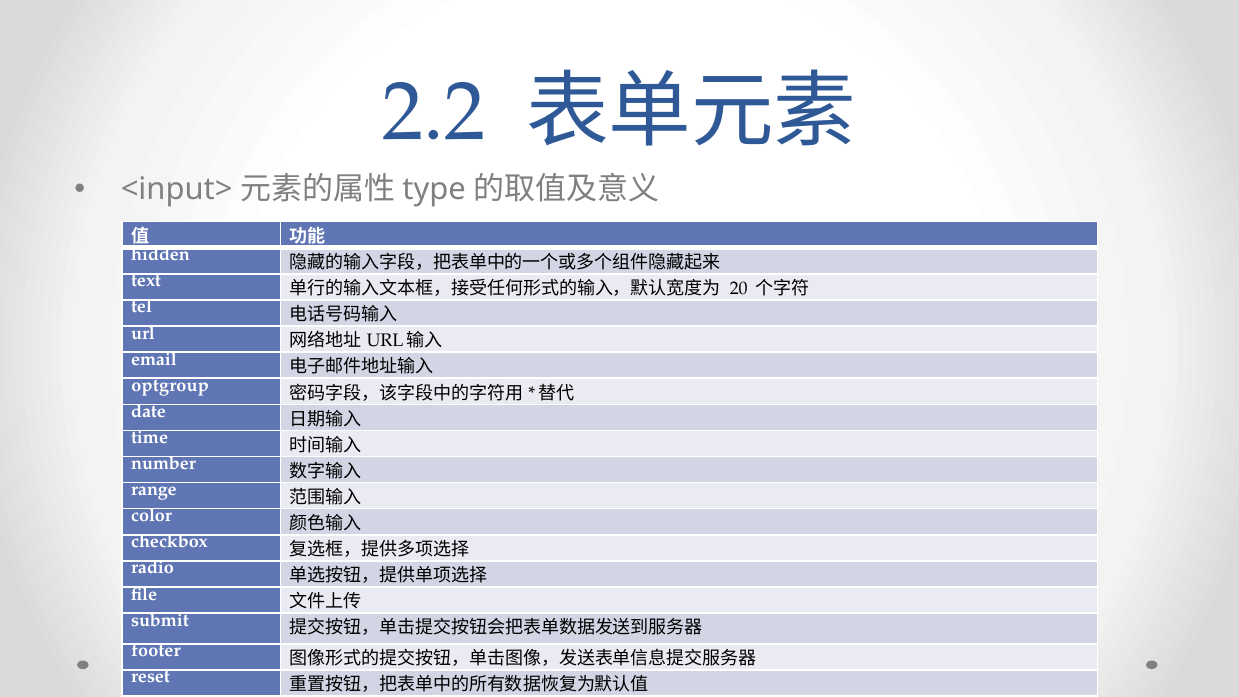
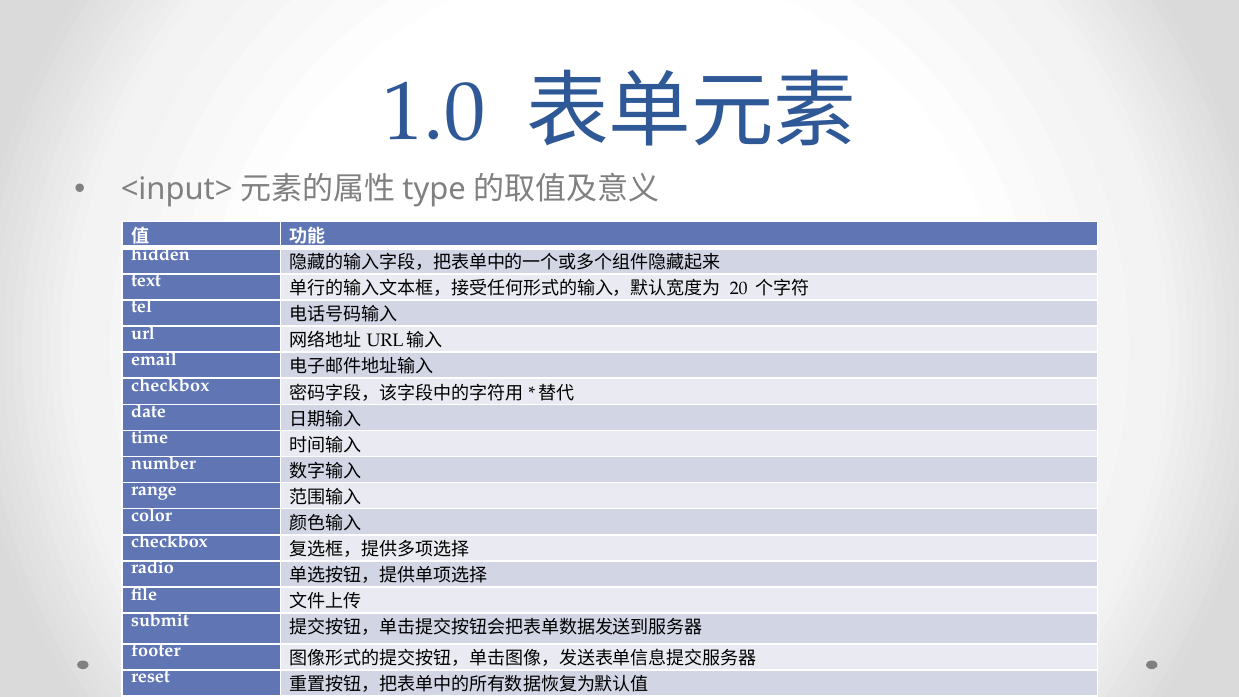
2.2: 2.2 -> 1.0 (434, 113)
optgroup: optgroup -> checkbox (170, 385)
